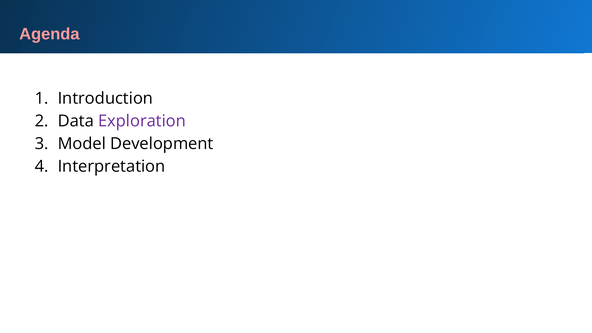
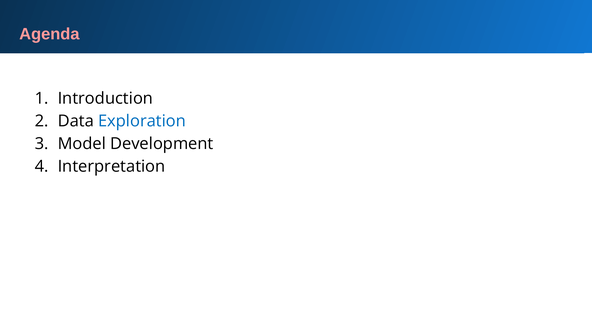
Exploration colour: purple -> blue (142, 121)
